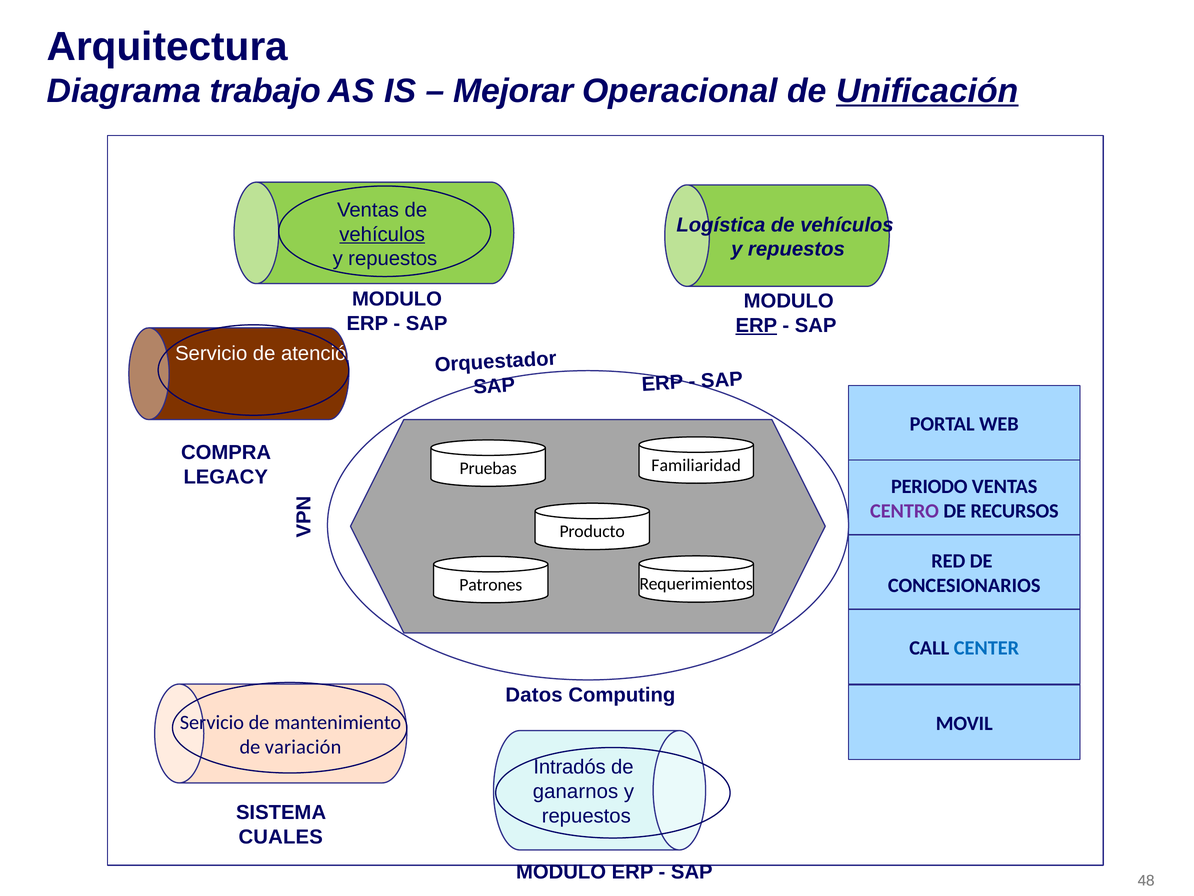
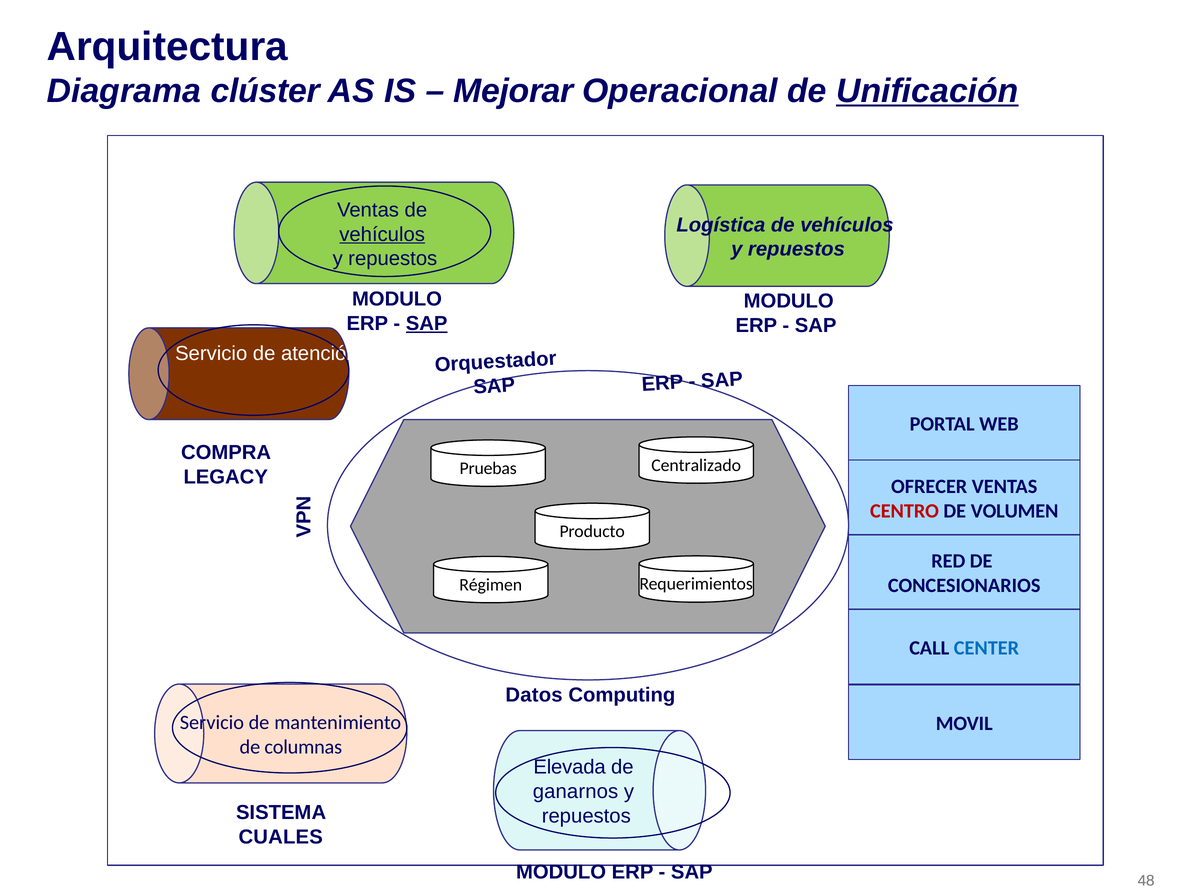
trabajo: trabajo -> clúster (265, 91)
SAP underline: none -> present (427, 323)
ERP underline: present -> none (756, 325)
Familiaridad: Familiaridad -> Centralizado (696, 465)
PERIODO: PERIODO -> OFRECER (929, 486)
CENTRO colour: purple -> red (905, 511)
RECURSOS: RECURSOS -> VOLUMEN (1015, 511)
Patrones: Patrones -> Régimen (491, 584)
variación: variación -> columnas (303, 747)
Intradós: Intradós -> Elevada (570, 767)
